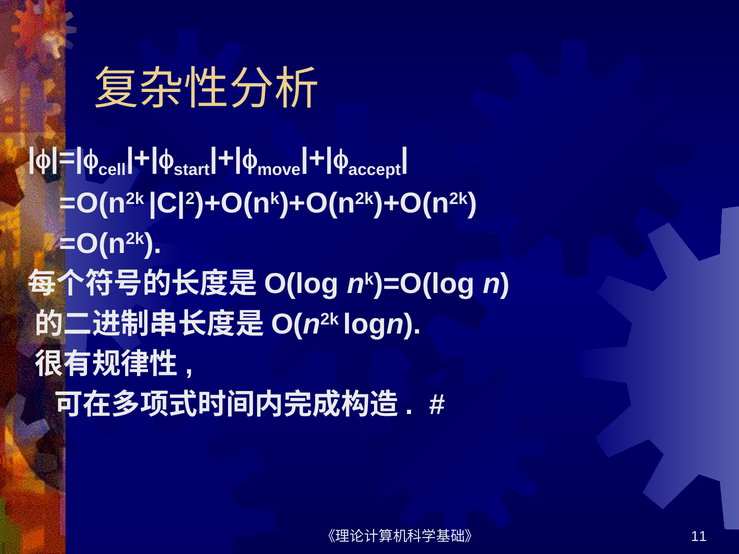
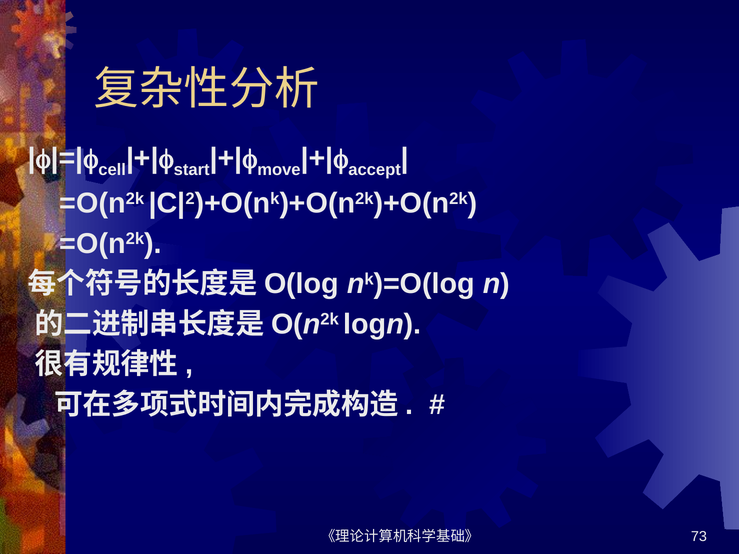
11: 11 -> 73 (699, 537)
